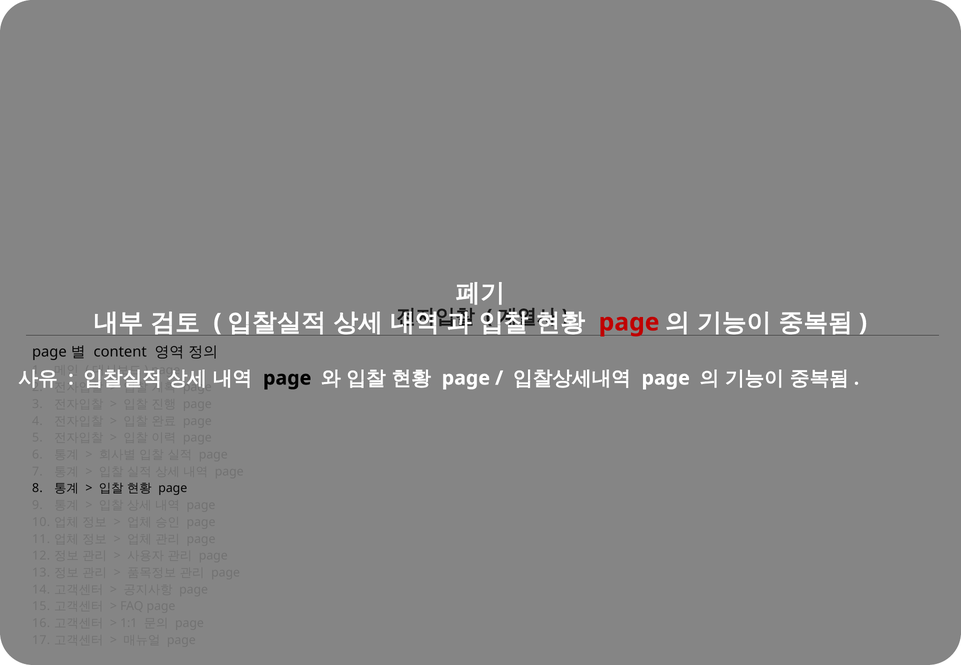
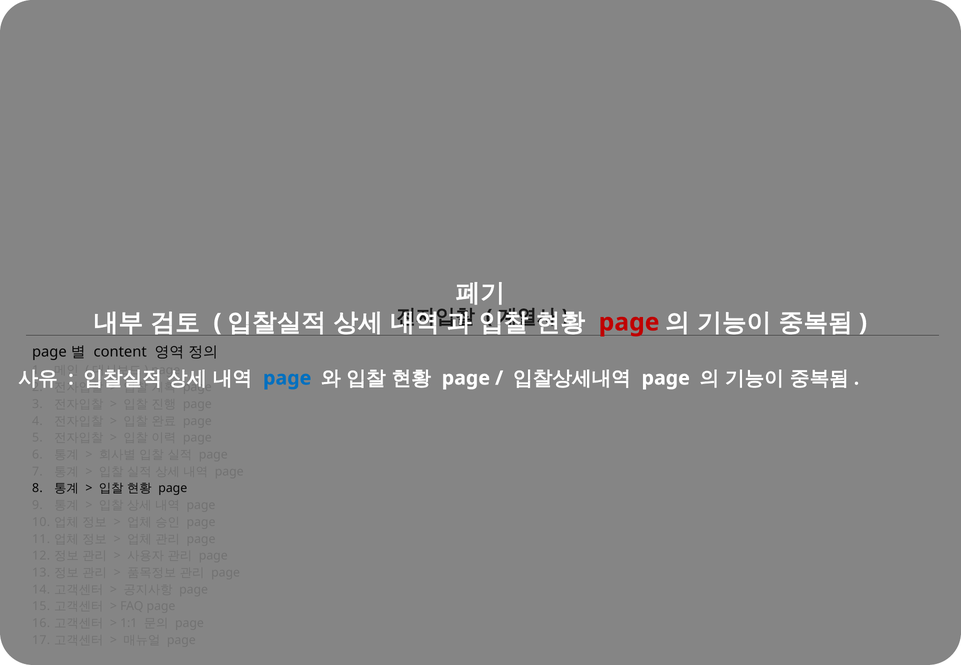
page colour: black -> blue (287, 378)
